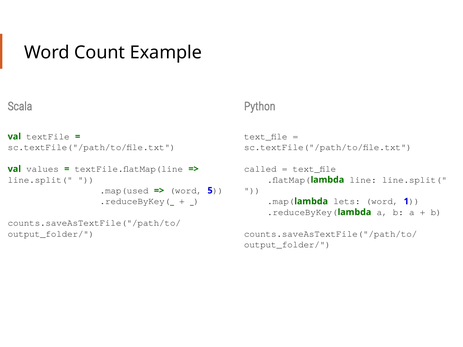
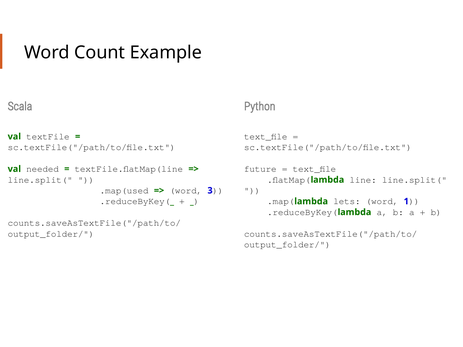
called: called -> future (260, 169)
values: values -> needed (43, 169)
5: 5 -> 3 (210, 191)
